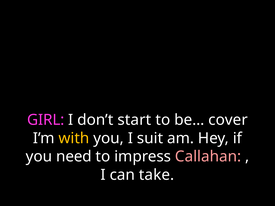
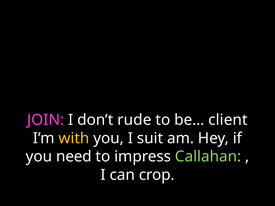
GIRL: GIRL -> JOIN (46, 120)
start: start -> rude (134, 120)
cover: cover -> client (228, 120)
Callahan colour: pink -> light green (208, 157)
take: take -> crop (157, 175)
